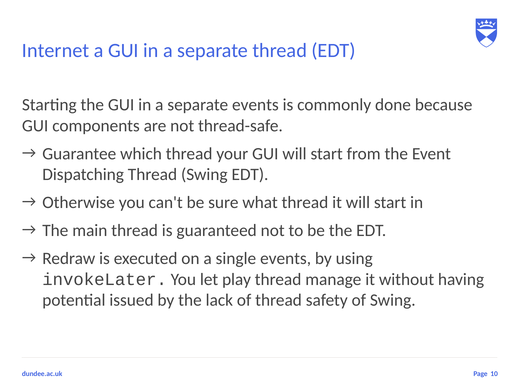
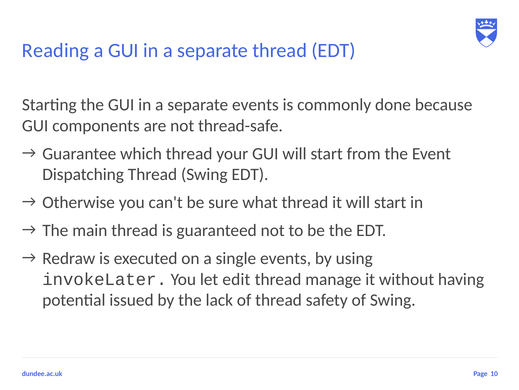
Internet: Internet -> Reading (56, 50)
play: play -> edit (236, 279)
